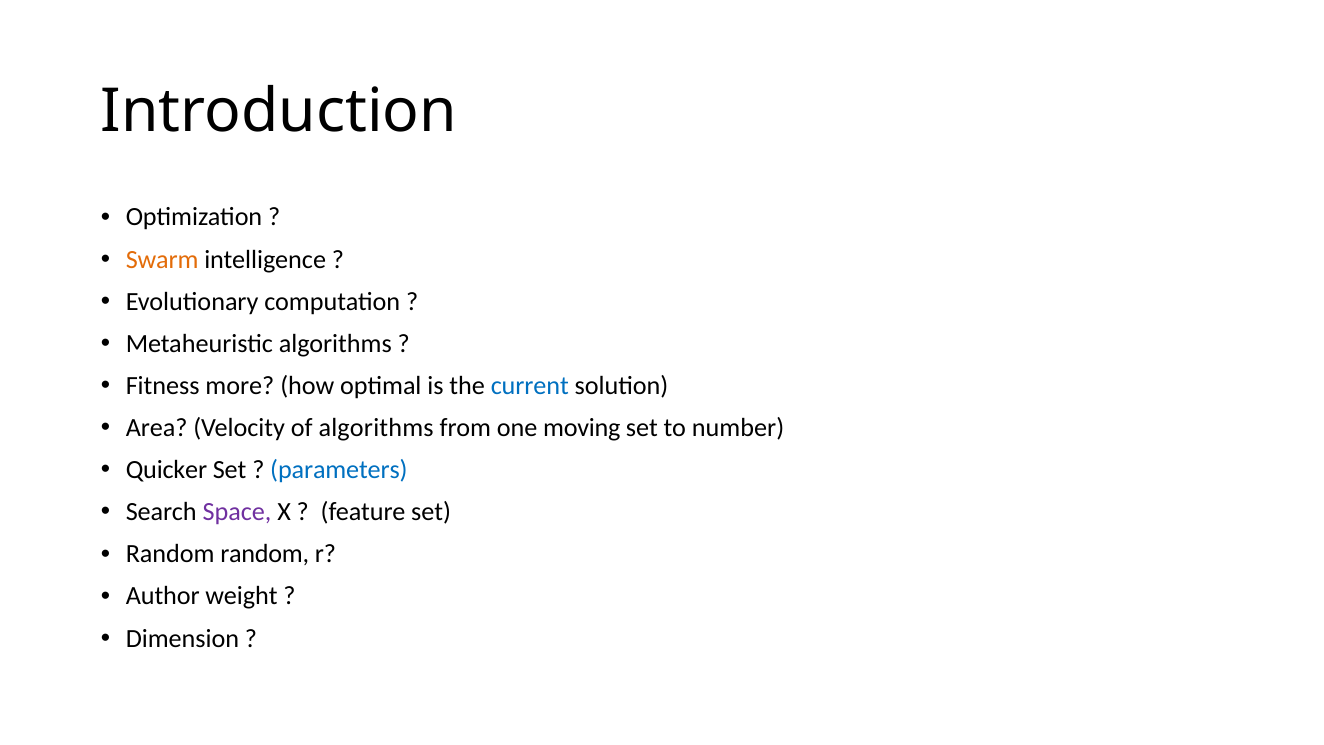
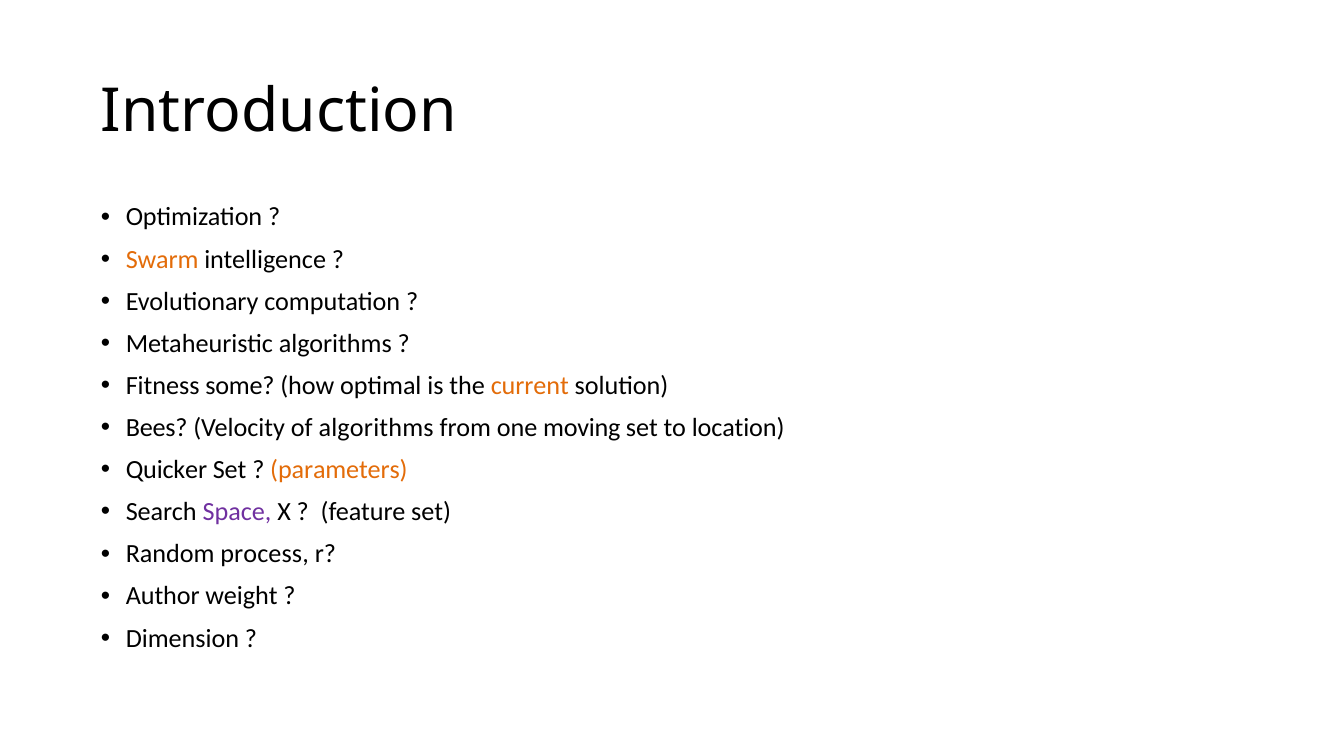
more: more -> some (240, 386)
current colour: blue -> orange (530, 386)
Area: Area -> Bees (157, 428)
number: number -> location (738, 428)
parameters colour: blue -> orange (339, 470)
Random random: random -> process (265, 554)
